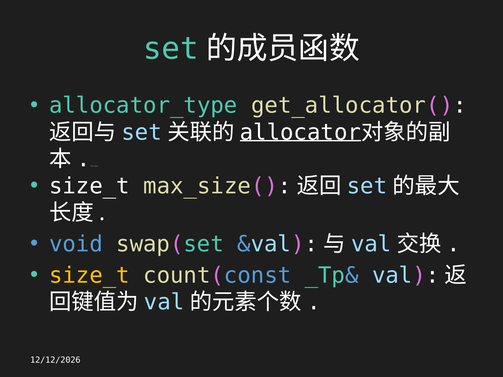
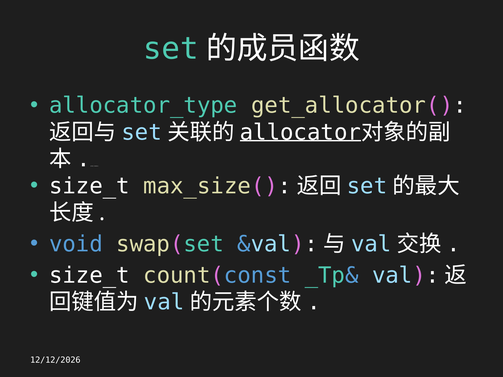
size_t colour: yellow -> white (89, 276)
